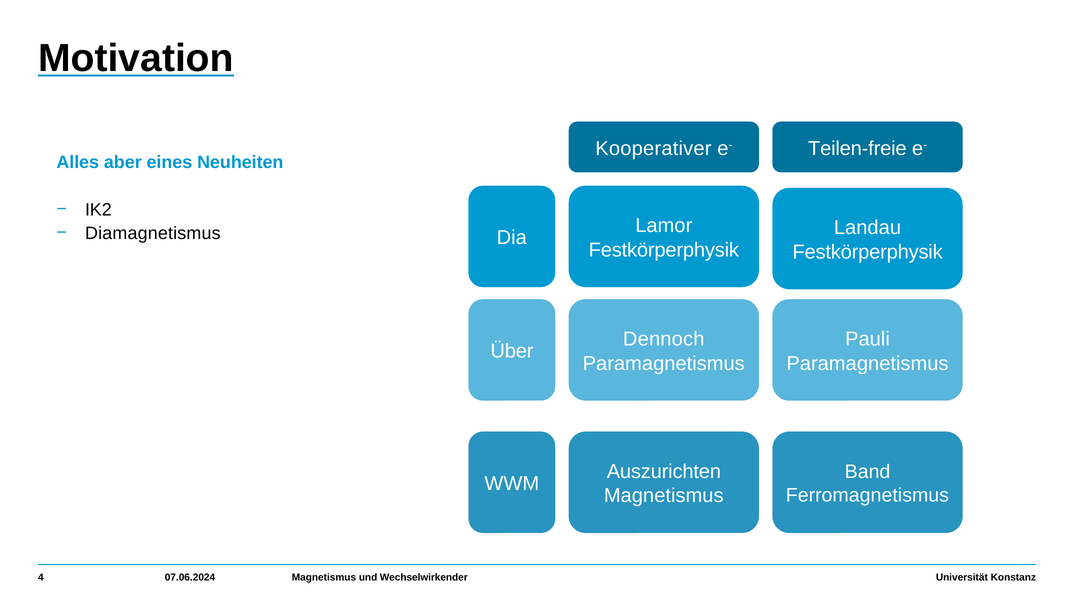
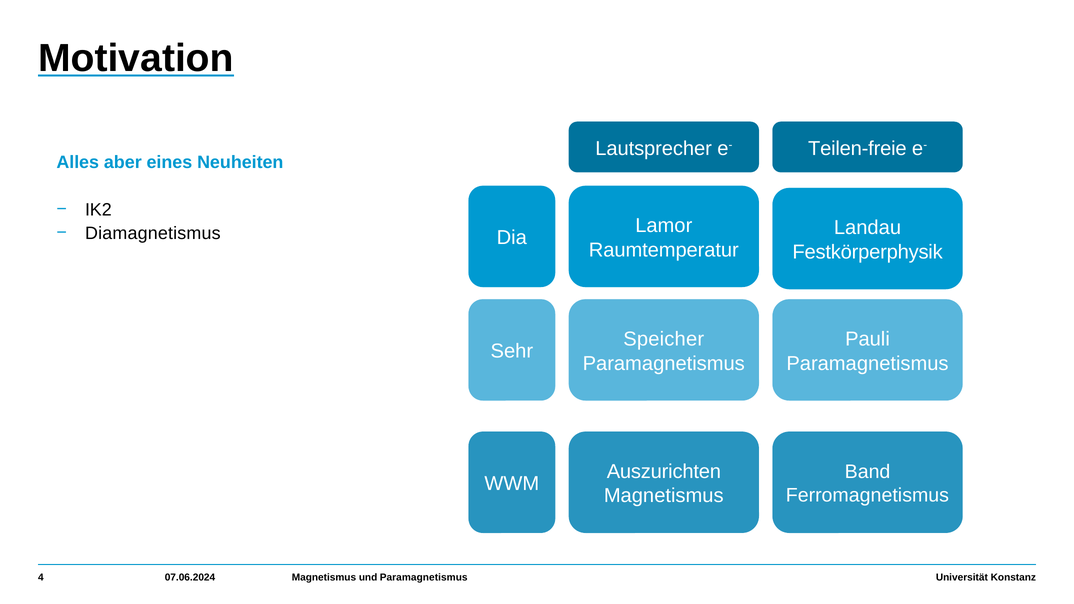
Kooperativer: Kooperativer -> Lautsprecher (654, 148)
Festkörperphysik: Festkörperphysik -> Raumtemperatur (664, 250)
Dennoch: Dennoch -> Speicher (664, 339)
Über: Über -> Sehr (512, 351)
und Wechselwirkender: Wechselwirkender -> Paramagnetismus (424, 577)
